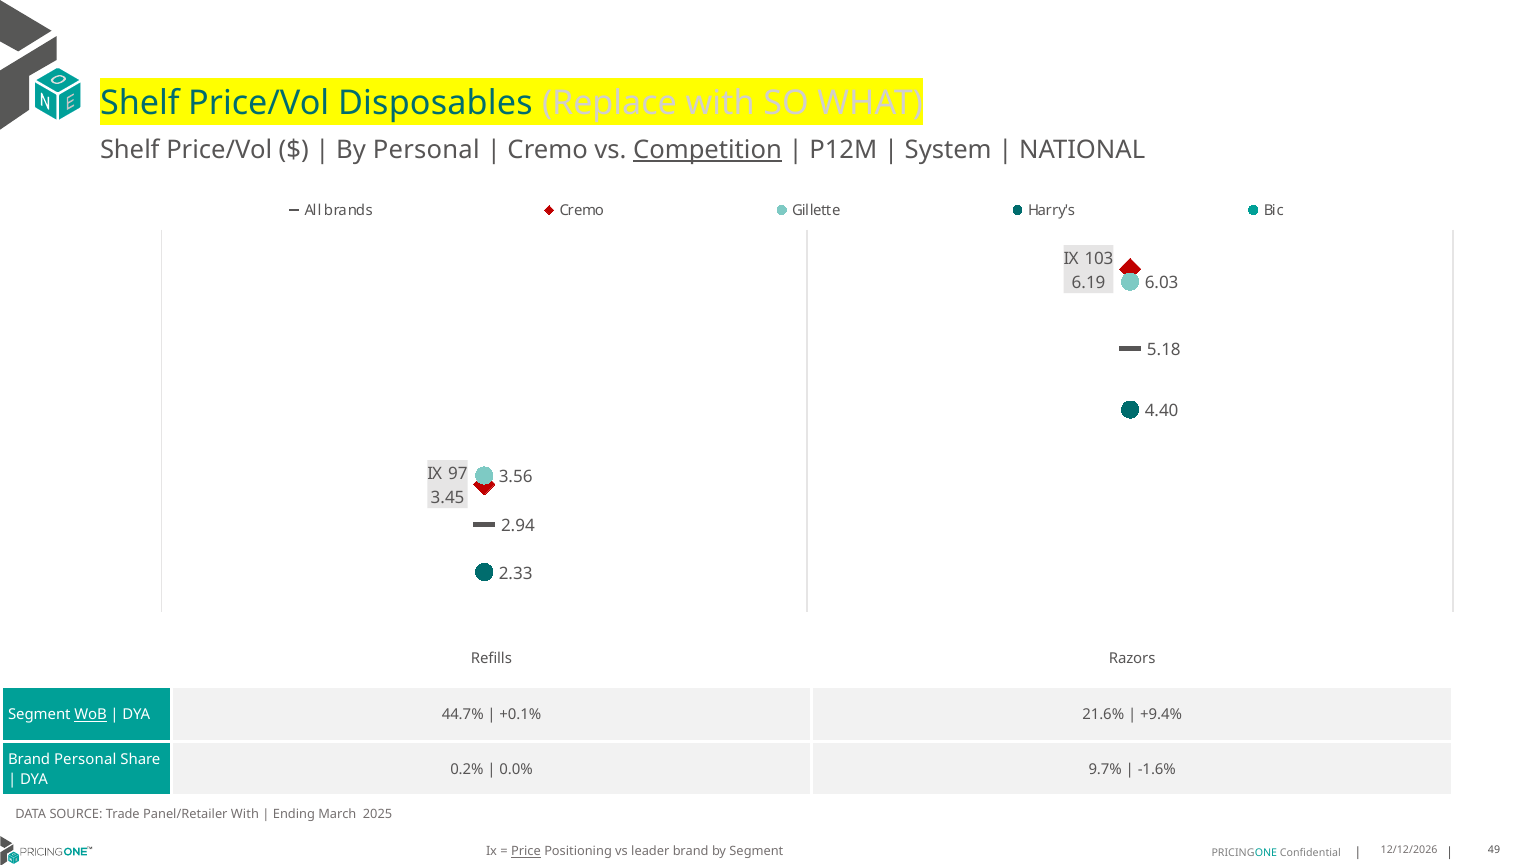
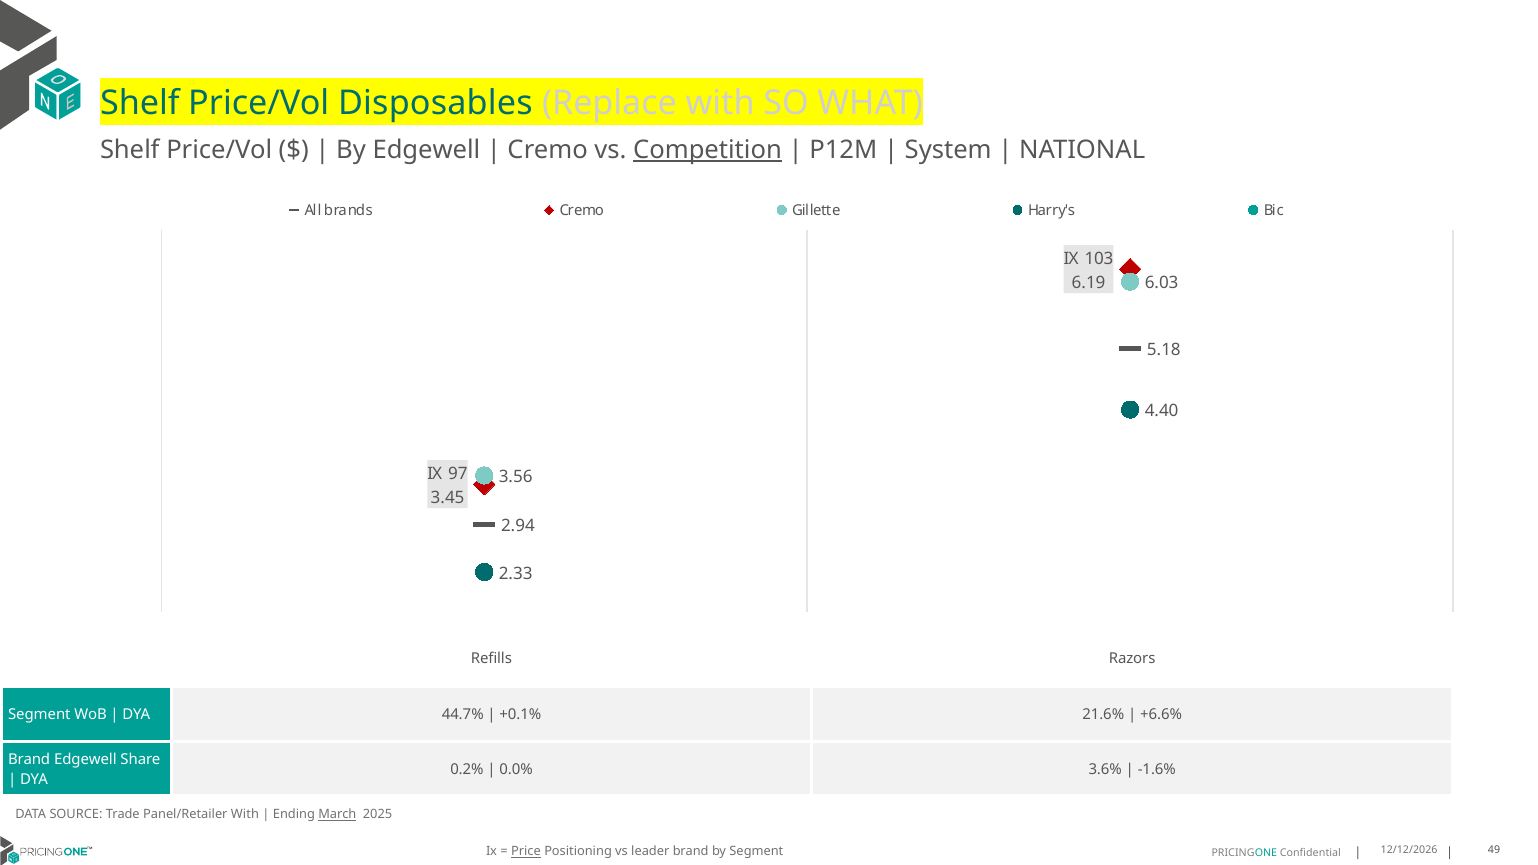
By Personal: Personal -> Edgewell (426, 150)
WoB underline: present -> none (91, 715)
+9.4%: +9.4% -> +6.6% (1161, 715)
Brand Personal: Personal -> Edgewell (85, 759)
9.7%: 9.7% -> 3.6% (1105, 770)
March underline: none -> present (337, 815)
